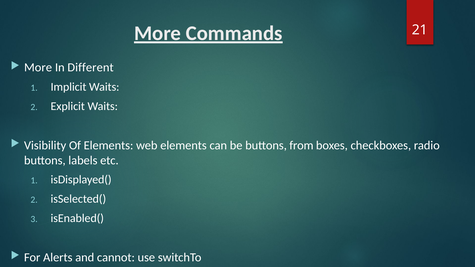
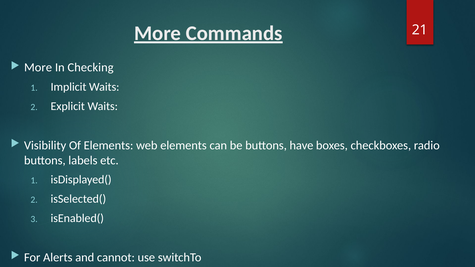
Different: Different -> Checking (91, 68)
from: from -> have (301, 146)
